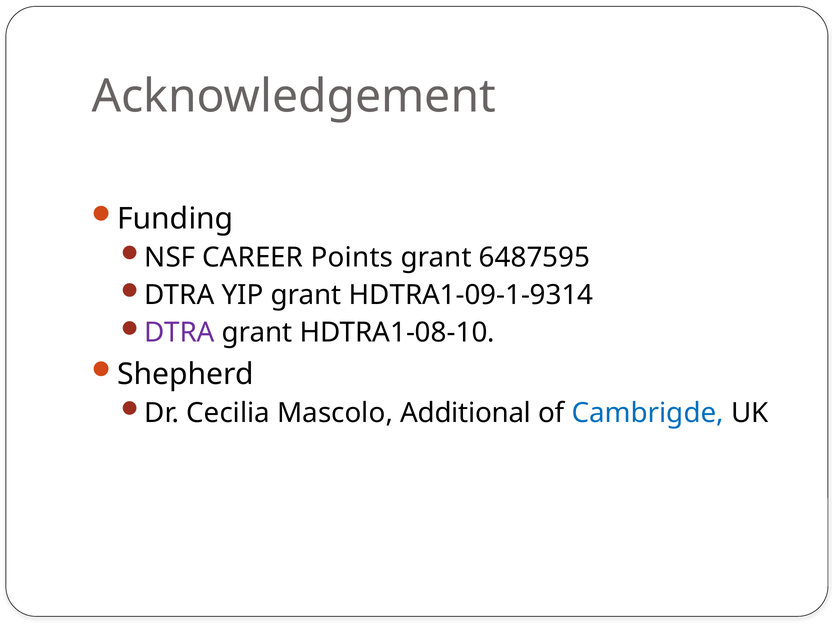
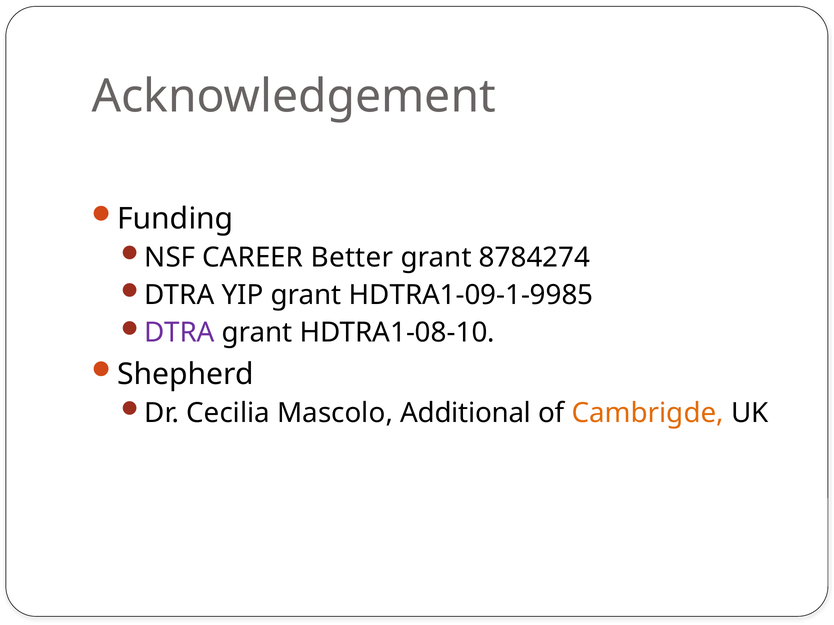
Points: Points -> Better (352, 258)
6487595: 6487595 -> 8784274 (535, 258)
HDTRA1-09-1-9314: HDTRA1-09-1-9314 -> HDTRA1-09-1-9985 (471, 295)
Cambrigde colour: blue -> orange (648, 414)
